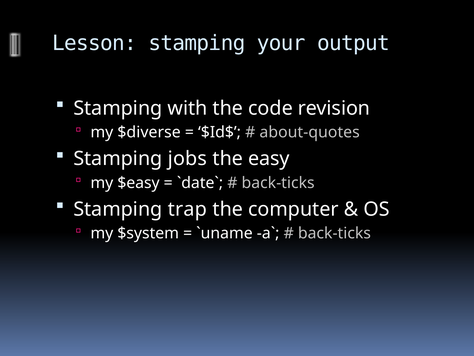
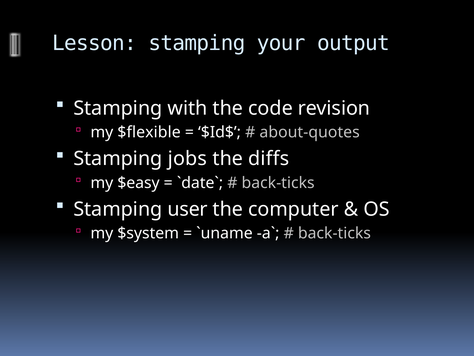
$diverse: $diverse -> $flexible (149, 132)
easy: easy -> diffs (269, 158)
trap: trap -> user (188, 209)
